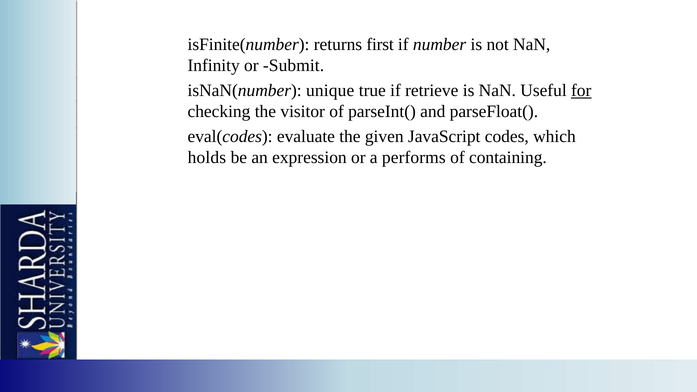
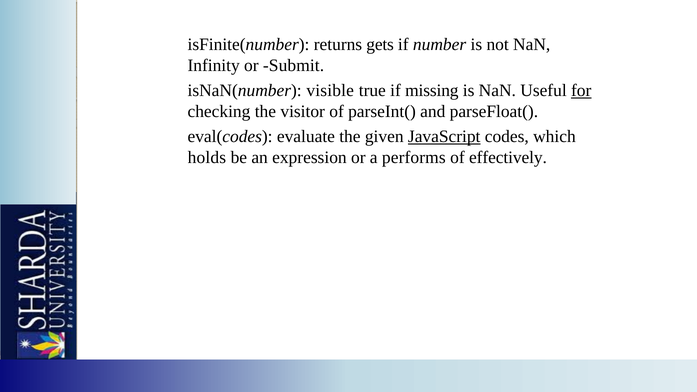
first: first -> gets (380, 45)
unique: unique -> visible (330, 91)
retrieve: retrieve -> missing (432, 91)
JavaScript underline: none -> present (444, 136)
containing: containing -> effectively (508, 157)
